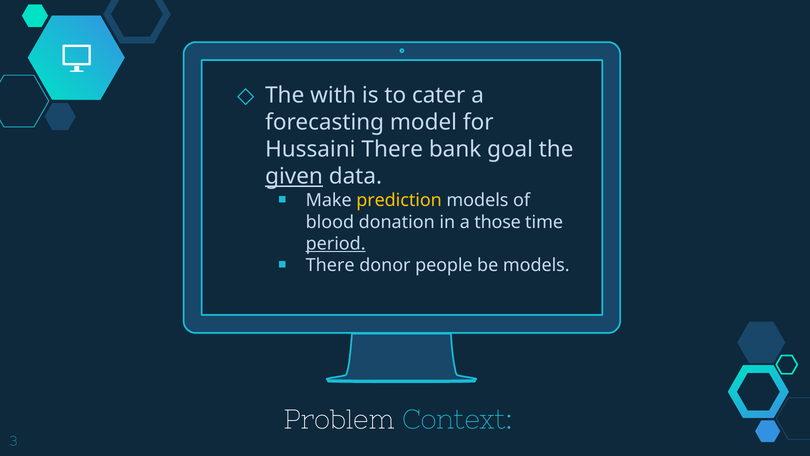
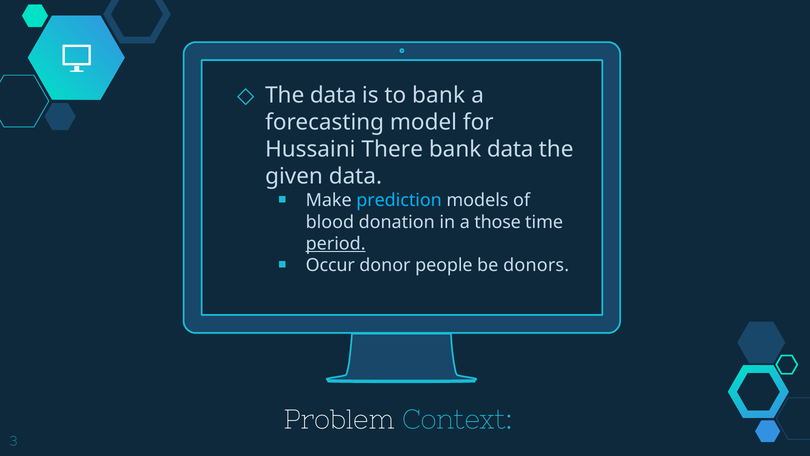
The with: with -> data (333, 95)
to cater: cater -> bank (439, 95)
bank goal: goal -> data (510, 149)
given underline: present -> none (294, 176)
prediction colour: yellow -> light blue (399, 200)
There: There -> Occur (330, 265)
be models: models -> donors (536, 265)
